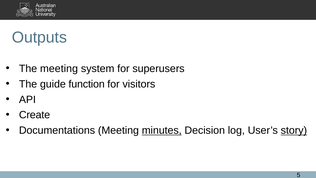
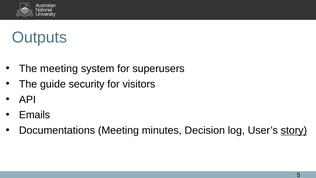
function: function -> security (87, 84)
Create: Create -> Emails (35, 115)
minutes underline: present -> none (162, 130)
